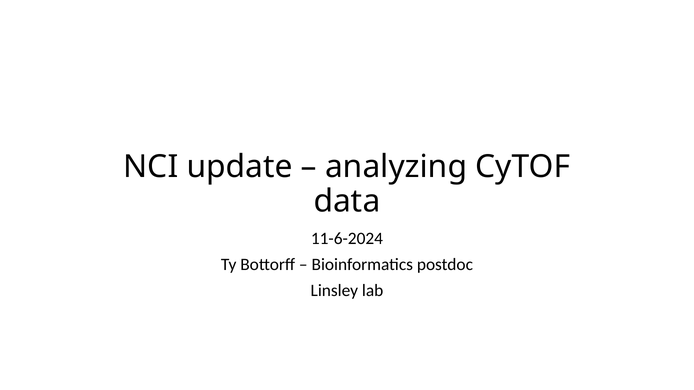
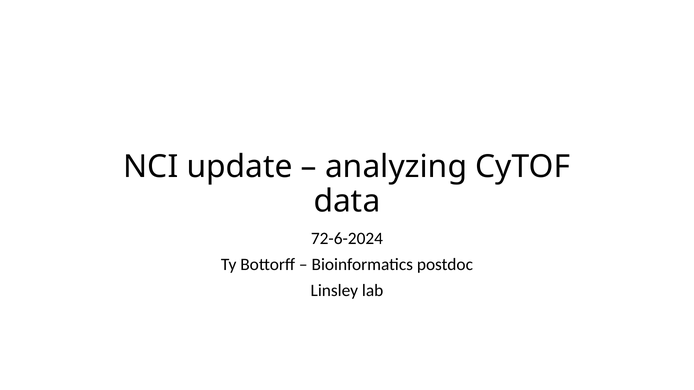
11-6-2024: 11-6-2024 -> 72-6-2024 (347, 239)
